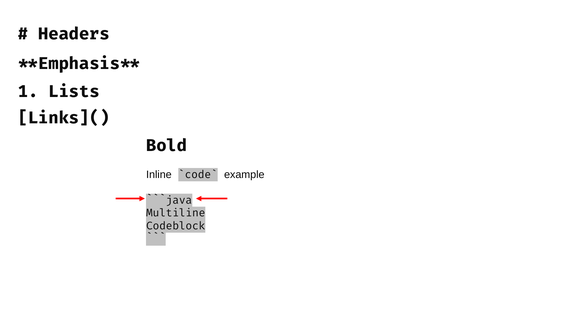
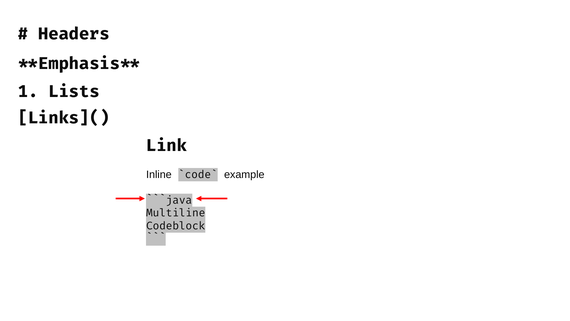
Bold: Bold -> Link (167, 145)
